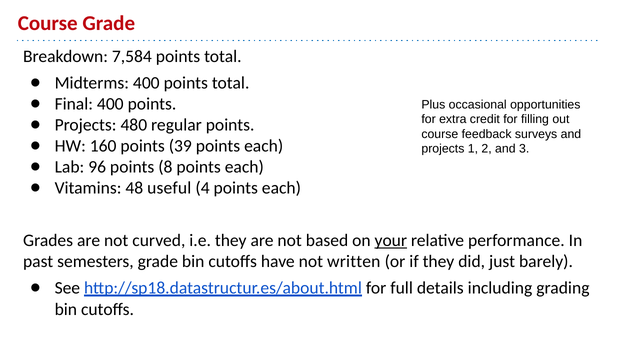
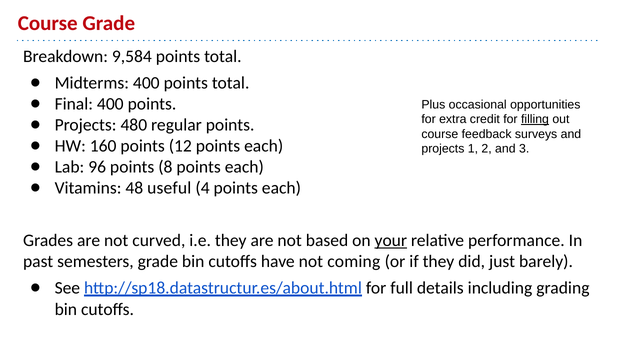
7,584: 7,584 -> 9,584 (132, 56)
filling underline: none -> present (535, 119)
39: 39 -> 12 (180, 146)
written: written -> coming (354, 262)
